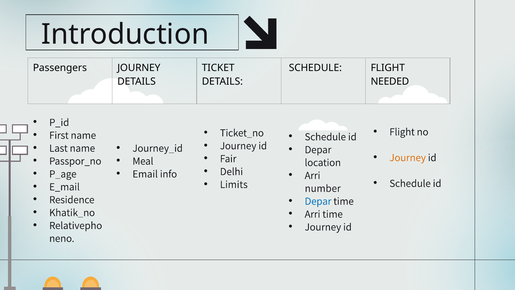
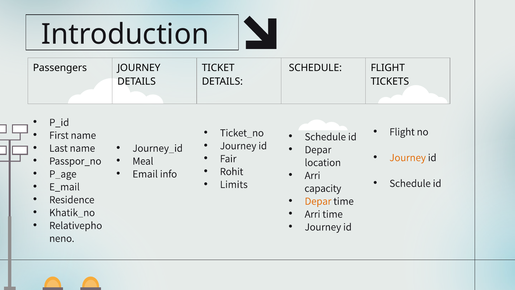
NEEDED: NEEDED -> TICKETS (390, 81)
Delhi: Delhi -> Rohit (232, 171)
number: number -> capacity (323, 188)
Depar colour: blue -> orange (318, 201)
